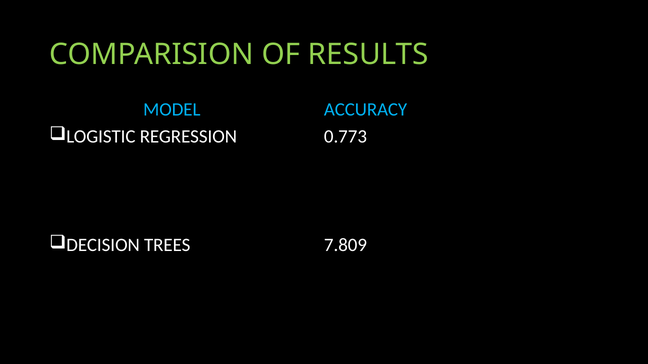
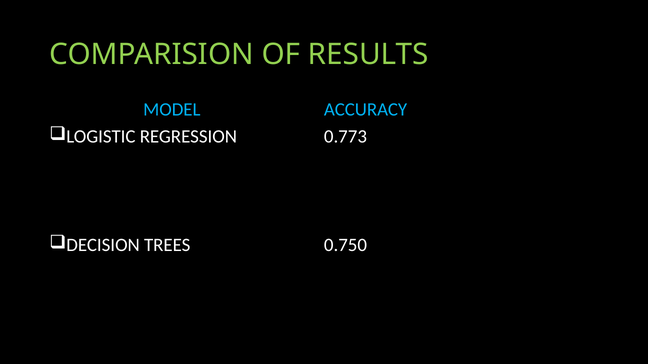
7.809: 7.809 -> 0.750 (345, 245)
